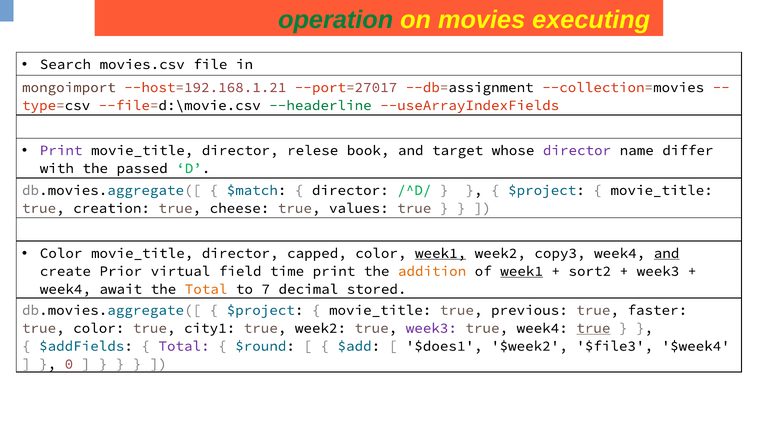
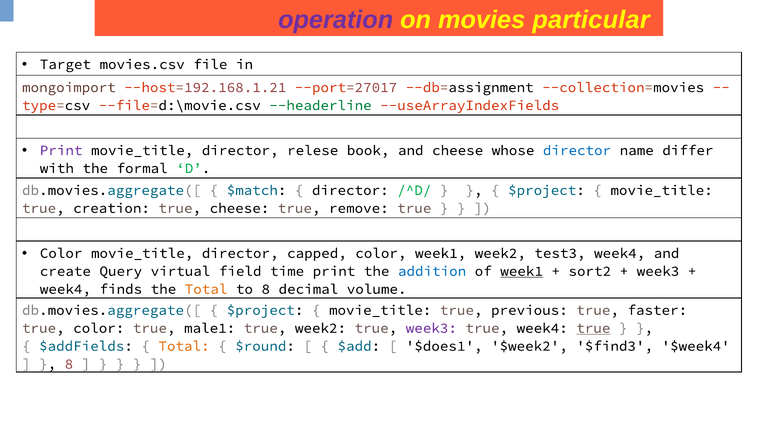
operation colour: green -> purple (336, 20)
executing: executing -> particular (591, 20)
Search: Search -> Target (65, 64)
and target: target -> cheese (458, 150)
director colour: purple -> blue (577, 150)
passed: passed -> formal (142, 168)
values: values -> remove (359, 208)
week1 underline: present -> none (441, 253)
copy3: copy3 -> test3 (560, 253)
and underline: present -> none (667, 253)
Prior: Prior -> Query (121, 271)
addition colour: orange -> blue (432, 271)
await: await -> finds (121, 289)
to 7: 7 -> 8 (266, 289)
stored: stored -> volume (377, 289)
city1: city1 -> male1 (210, 328)
Total colour: purple -> orange (184, 346)
$file3: $file3 -> $find3 (615, 346)
0: 0 -> 8 (69, 363)
